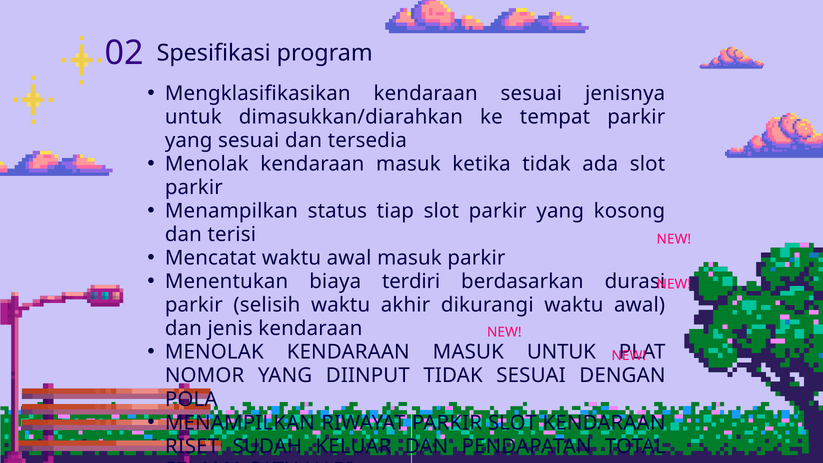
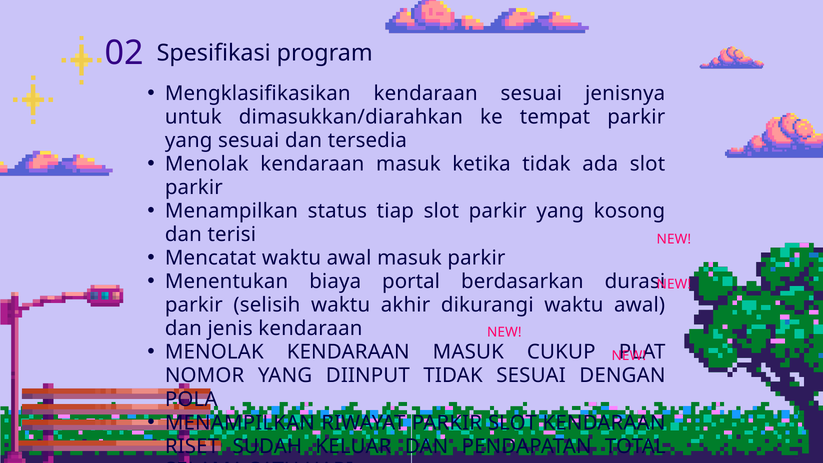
terdiri: terdiri -> portal (411, 282)
MASUK UNTUK: UNTUK -> CUKUP (561, 352)
